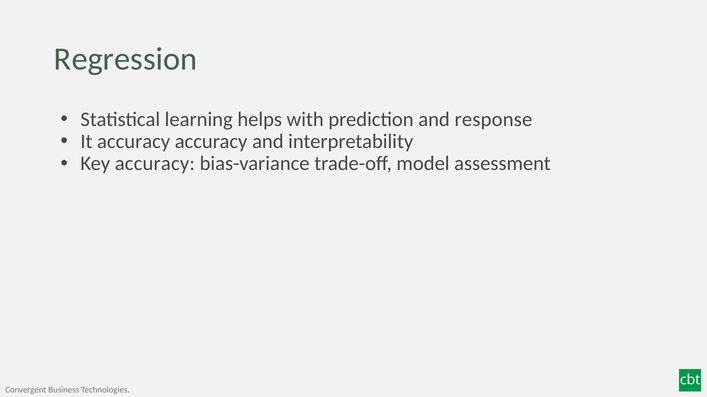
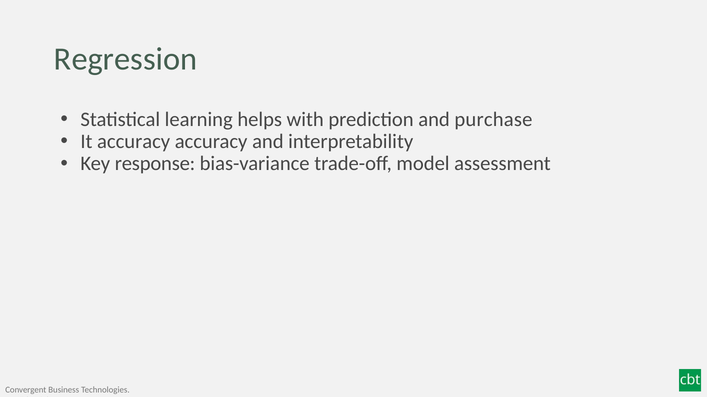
response: response -> purchase (493, 119)
Key accuracy: accuracy -> response (155, 164)
